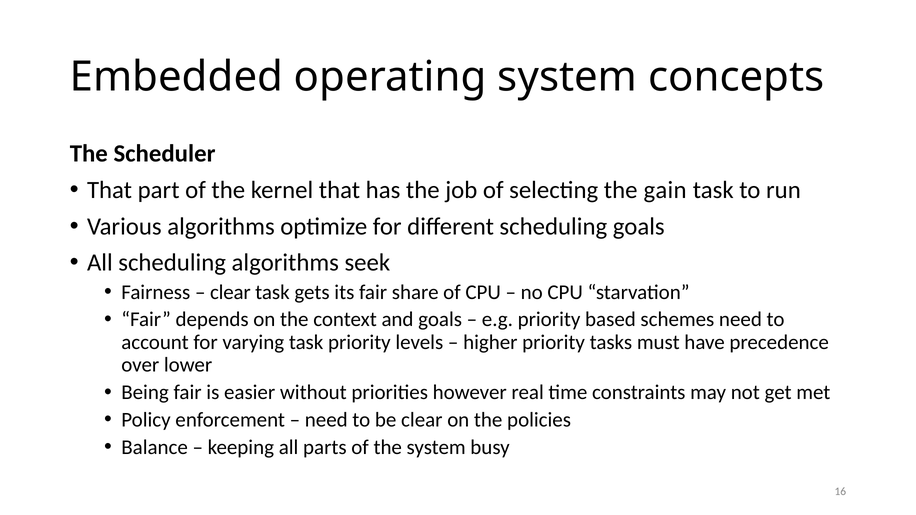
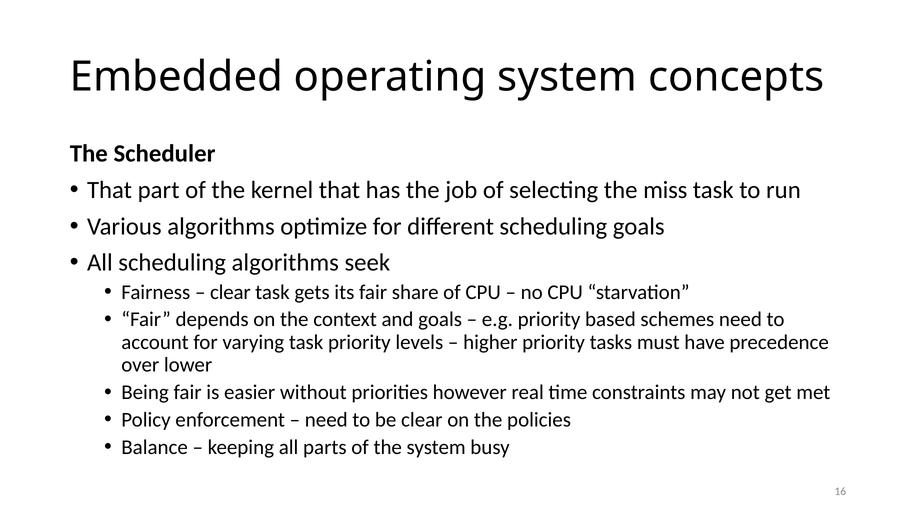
gain: gain -> miss (665, 190)
